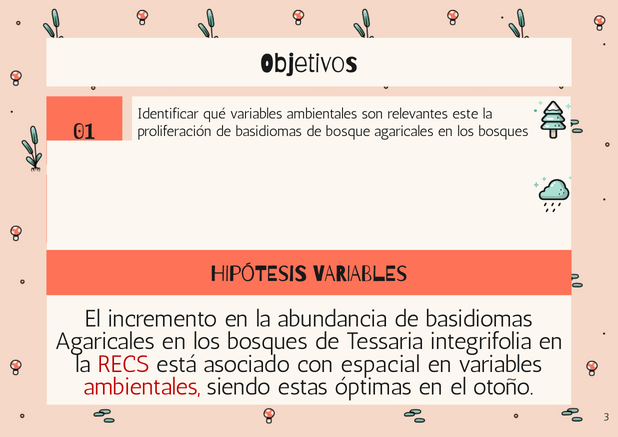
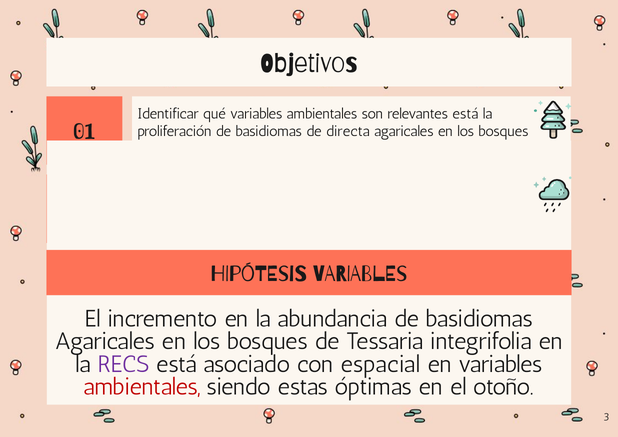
relevantes este: este -> está (465, 114)
bosque: bosque -> directa (348, 132)
RECS colour: red -> purple (124, 364)
